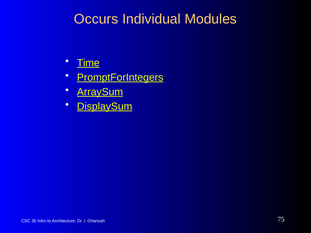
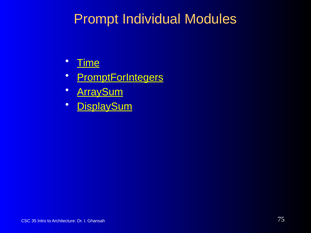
Occurs: Occurs -> Prompt (96, 19)
